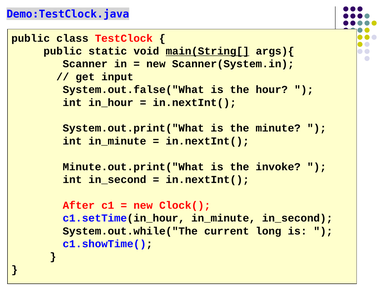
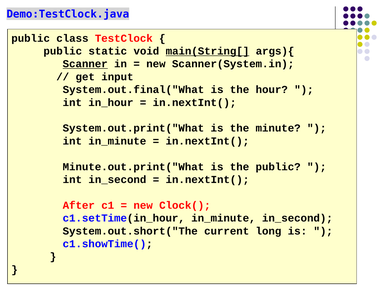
Scanner underline: none -> present (85, 64)
System.out.false("What: System.out.false("What -> System.out.final("What (133, 90)
the invoke: invoke -> public (278, 167)
System.out.while("The: System.out.while("The -> System.out.short("The (130, 231)
